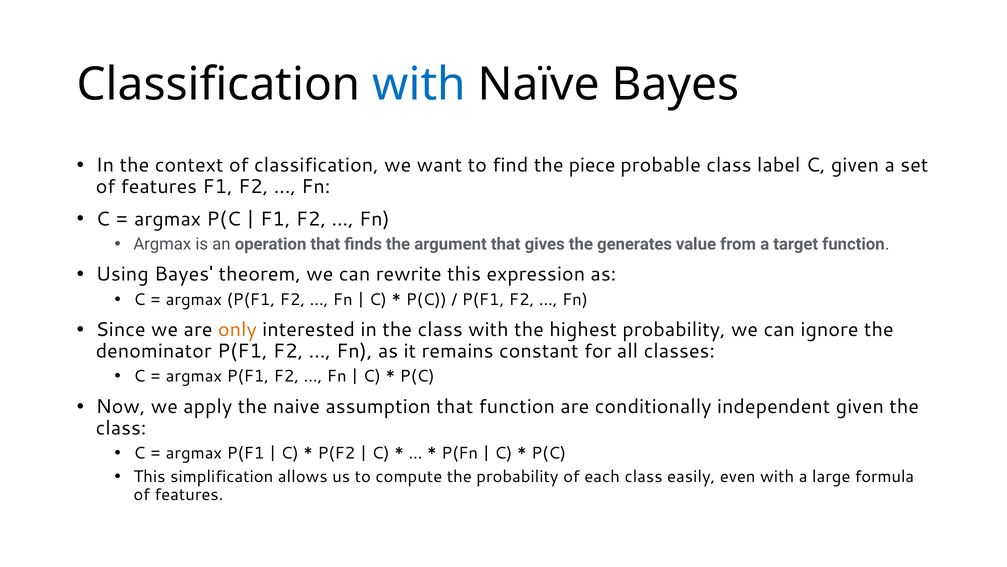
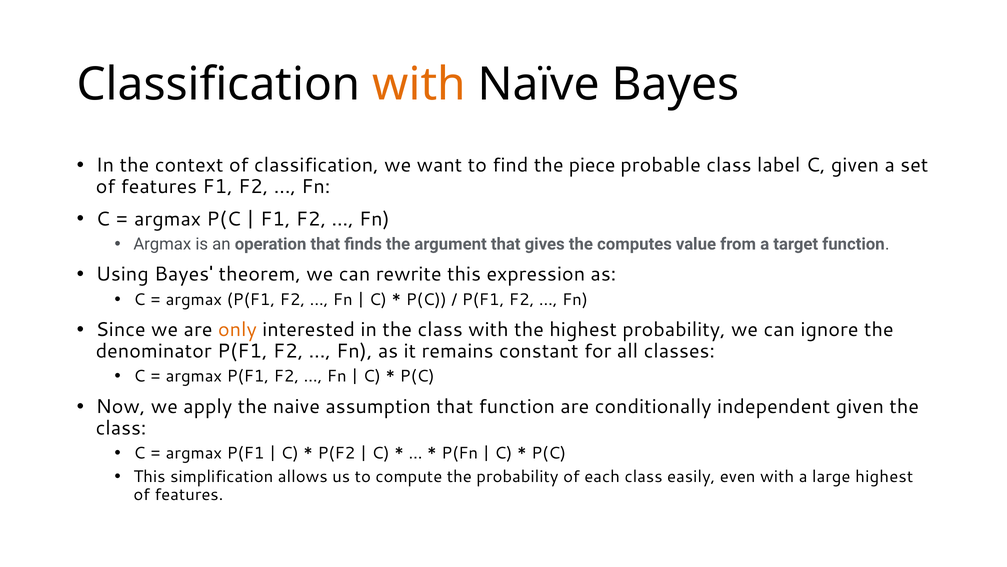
with colour: blue -> orange (419, 85)
generates: generates -> computes (634, 244)
large formula: formula -> highest (884, 476)
